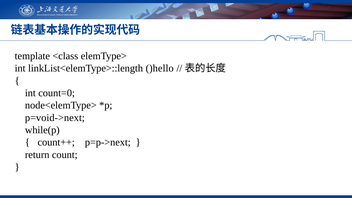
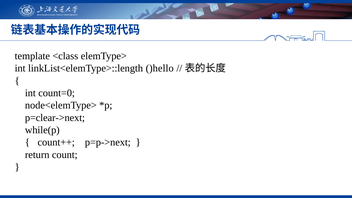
p=void->next: p=void->next -> p=clear->next (55, 118)
